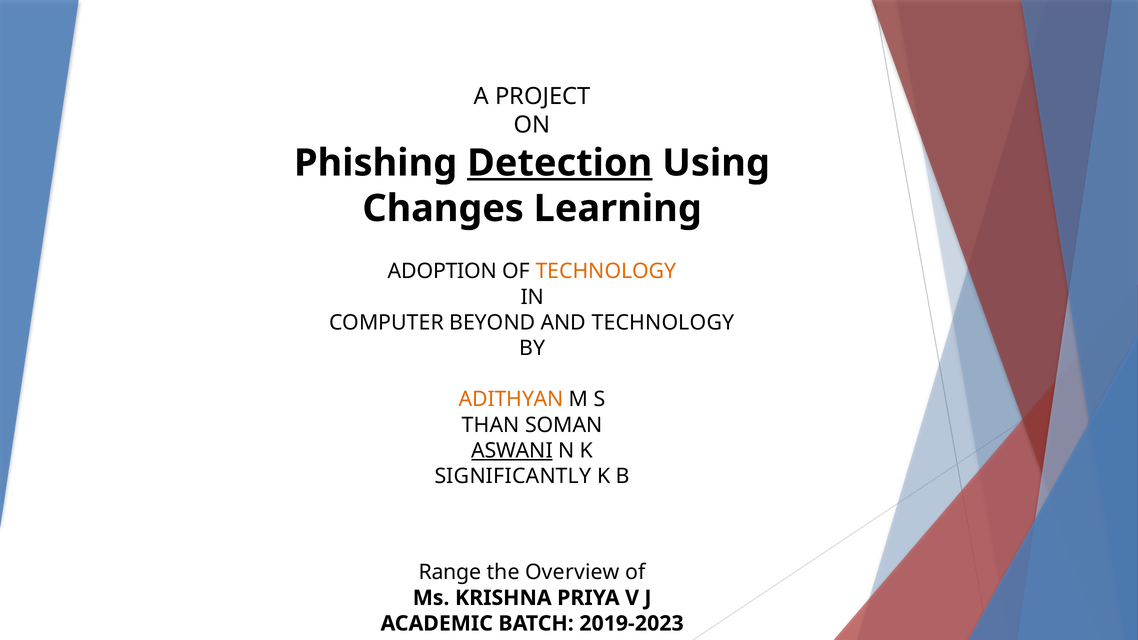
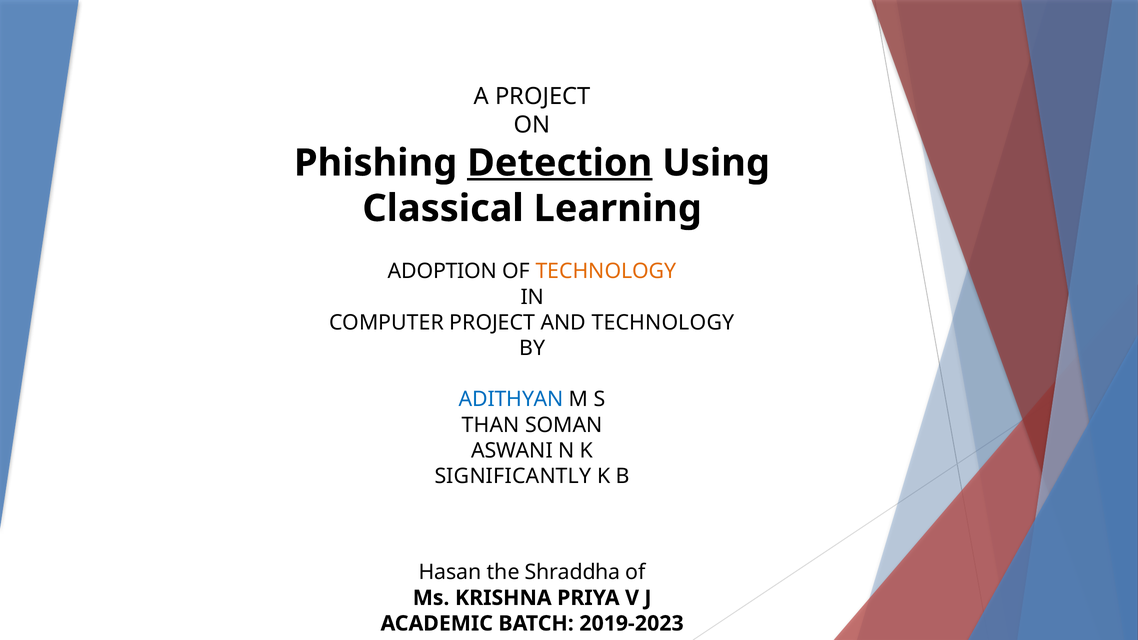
Changes: Changes -> Classical (443, 209)
COMPUTER BEYOND: BEYOND -> PROJECT (492, 323)
ADITHYAN colour: orange -> blue (511, 399)
ASWANI underline: present -> none (512, 451)
Range: Range -> Hasan (450, 572)
Overview: Overview -> Shraddha (573, 572)
